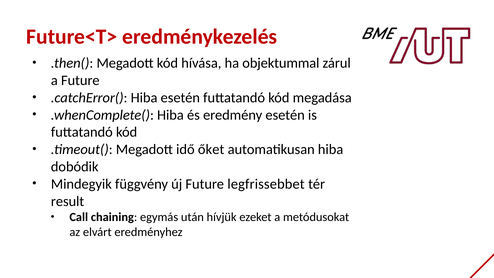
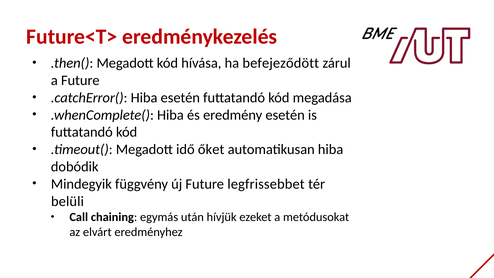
objektummal: objektummal -> befejeződött (281, 63)
result: result -> belüli (67, 201)
